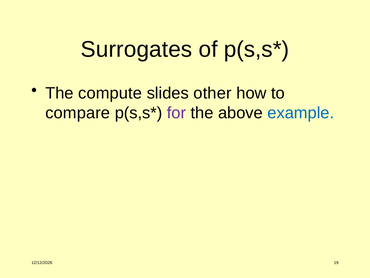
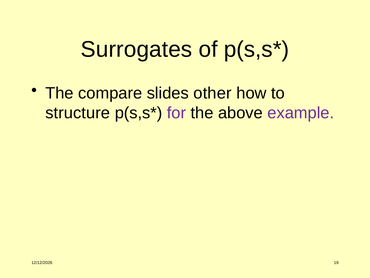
compute: compute -> compare (110, 93)
compare: compare -> structure (78, 113)
example colour: blue -> purple (301, 113)
